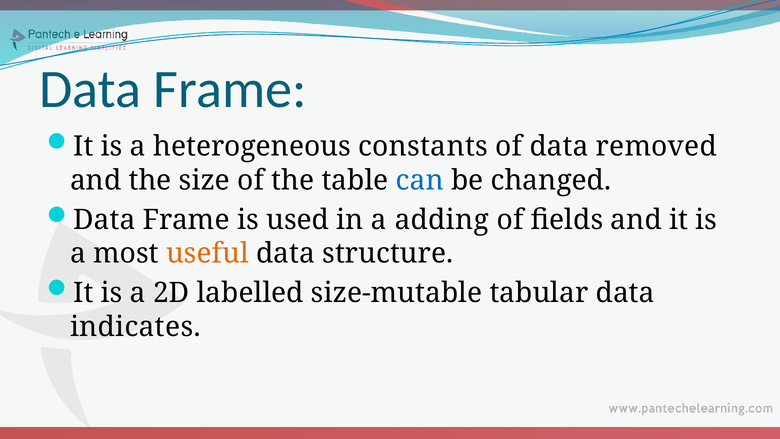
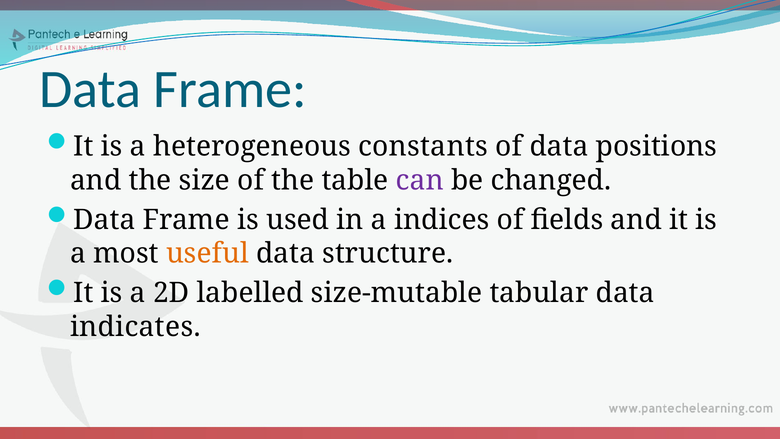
removed: removed -> positions (656, 147)
can colour: blue -> purple (420, 180)
adding: adding -> indices (442, 220)
